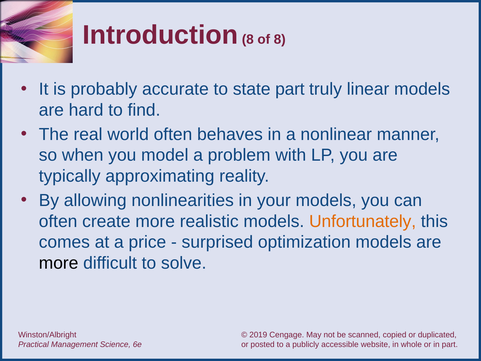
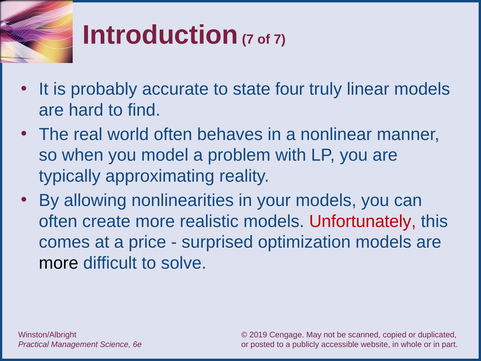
Introduction 8: 8 -> 7 (248, 40)
of 8: 8 -> 7 (280, 40)
state part: part -> four (290, 89)
Unfortunately colour: orange -> red (363, 221)
